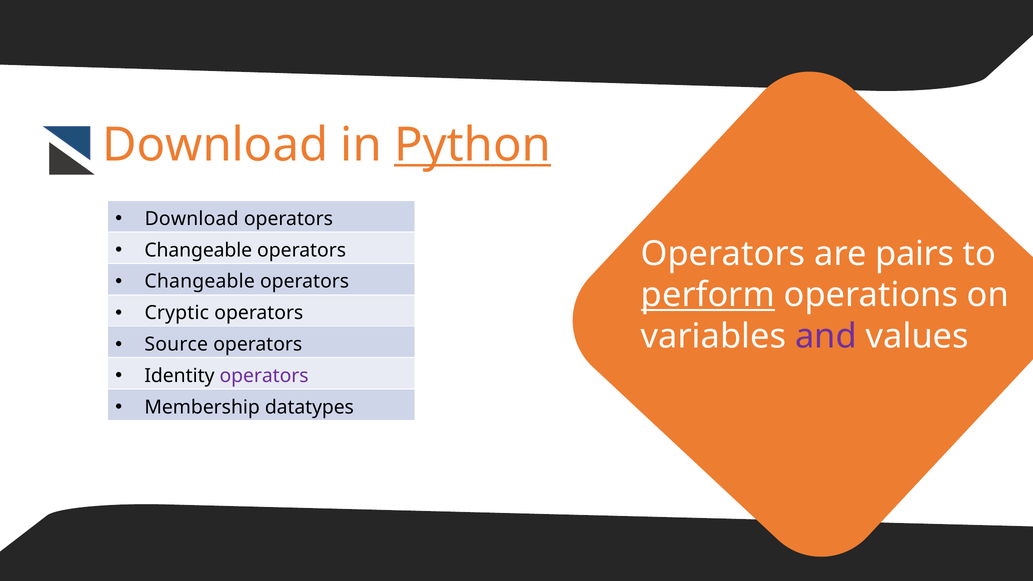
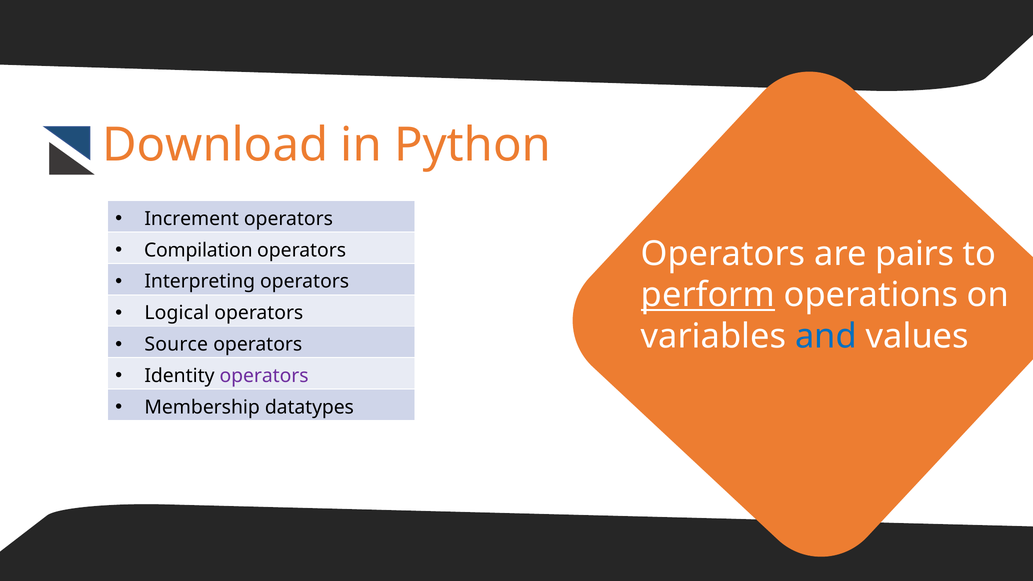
Python underline: present -> none (473, 145)
Download: Download -> Increment (192, 219)
Changeable: Changeable -> Compilation (198, 250)
Changeable: Changeable -> Interpreting (200, 282)
Cryptic: Cryptic -> Logical (177, 313)
and colour: purple -> blue (826, 336)
